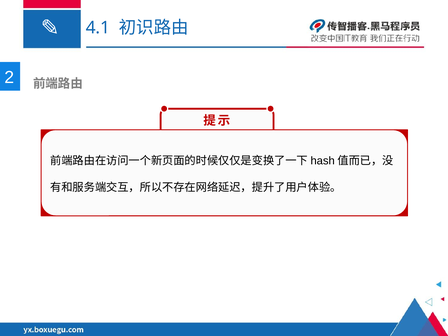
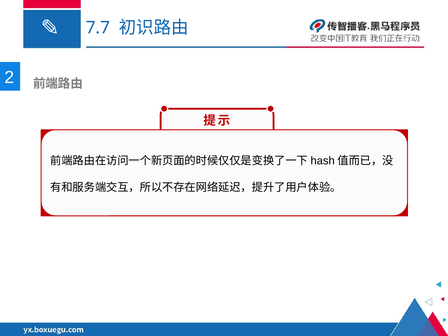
4.1: 4.1 -> 7.7 (98, 28)
